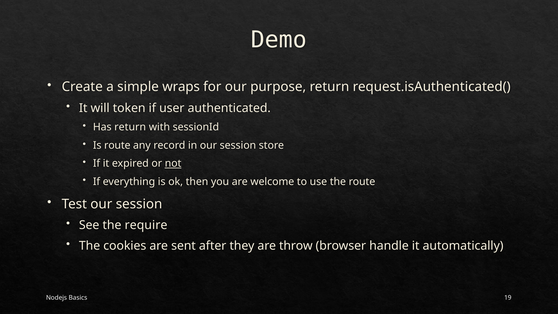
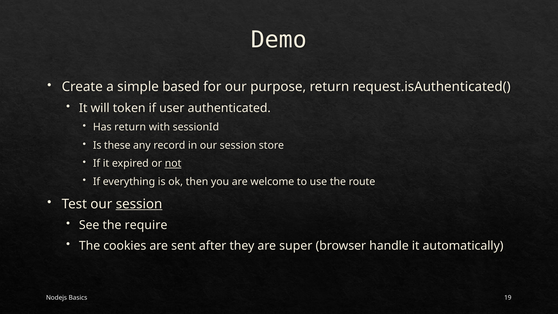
wraps: wraps -> based (181, 87)
Is route: route -> these (117, 145)
session underline: none -> present (139, 204)
throw: throw -> super (296, 246)
